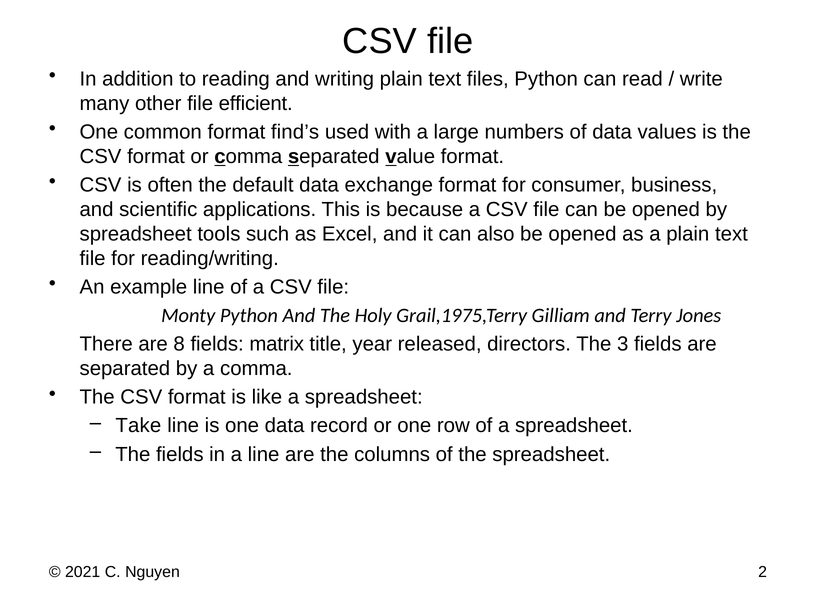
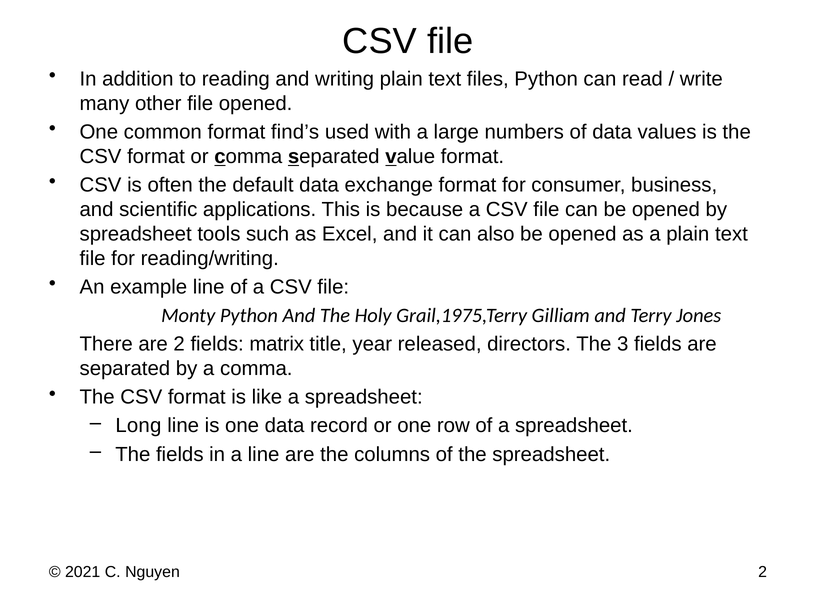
file efficient: efficient -> opened (256, 103)
are 8: 8 -> 2 (179, 344)
Take: Take -> Long (138, 426)
